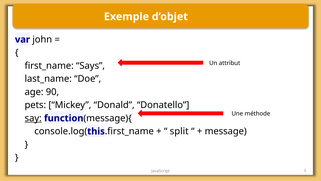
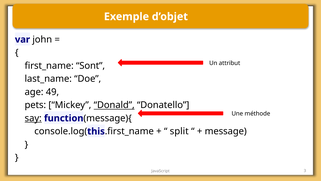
Says: Says -> Sont (91, 66)
90: 90 -> 49 (52, 92)
Donald underline: none -> present (114, 105)
